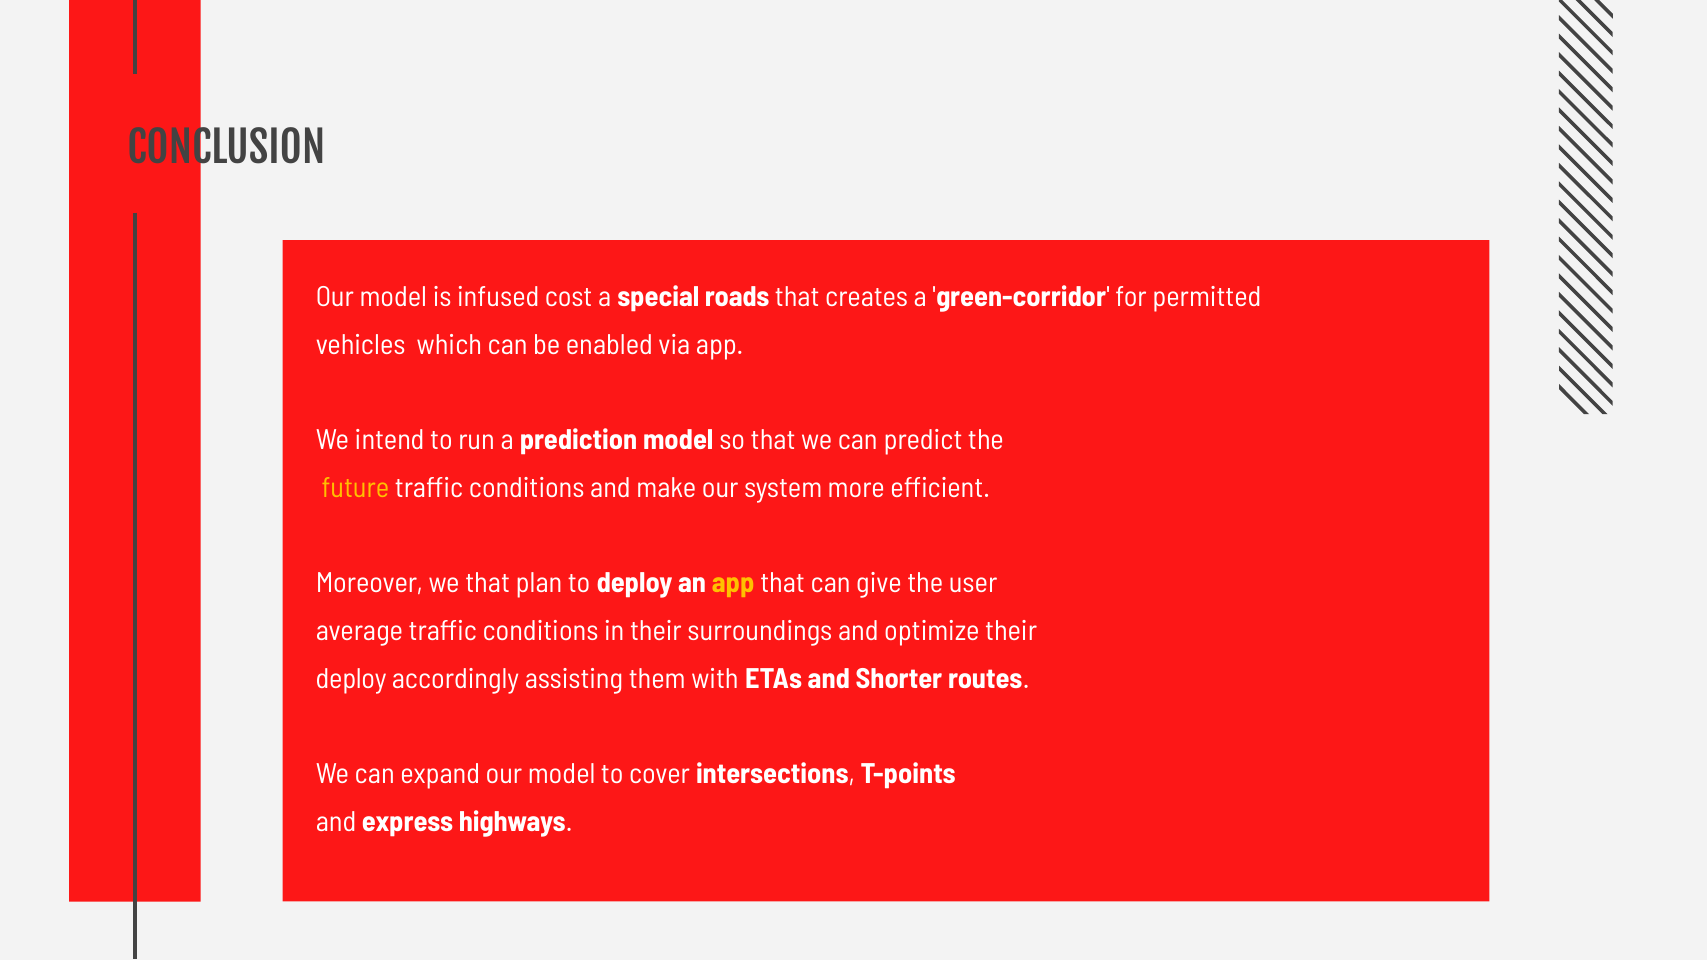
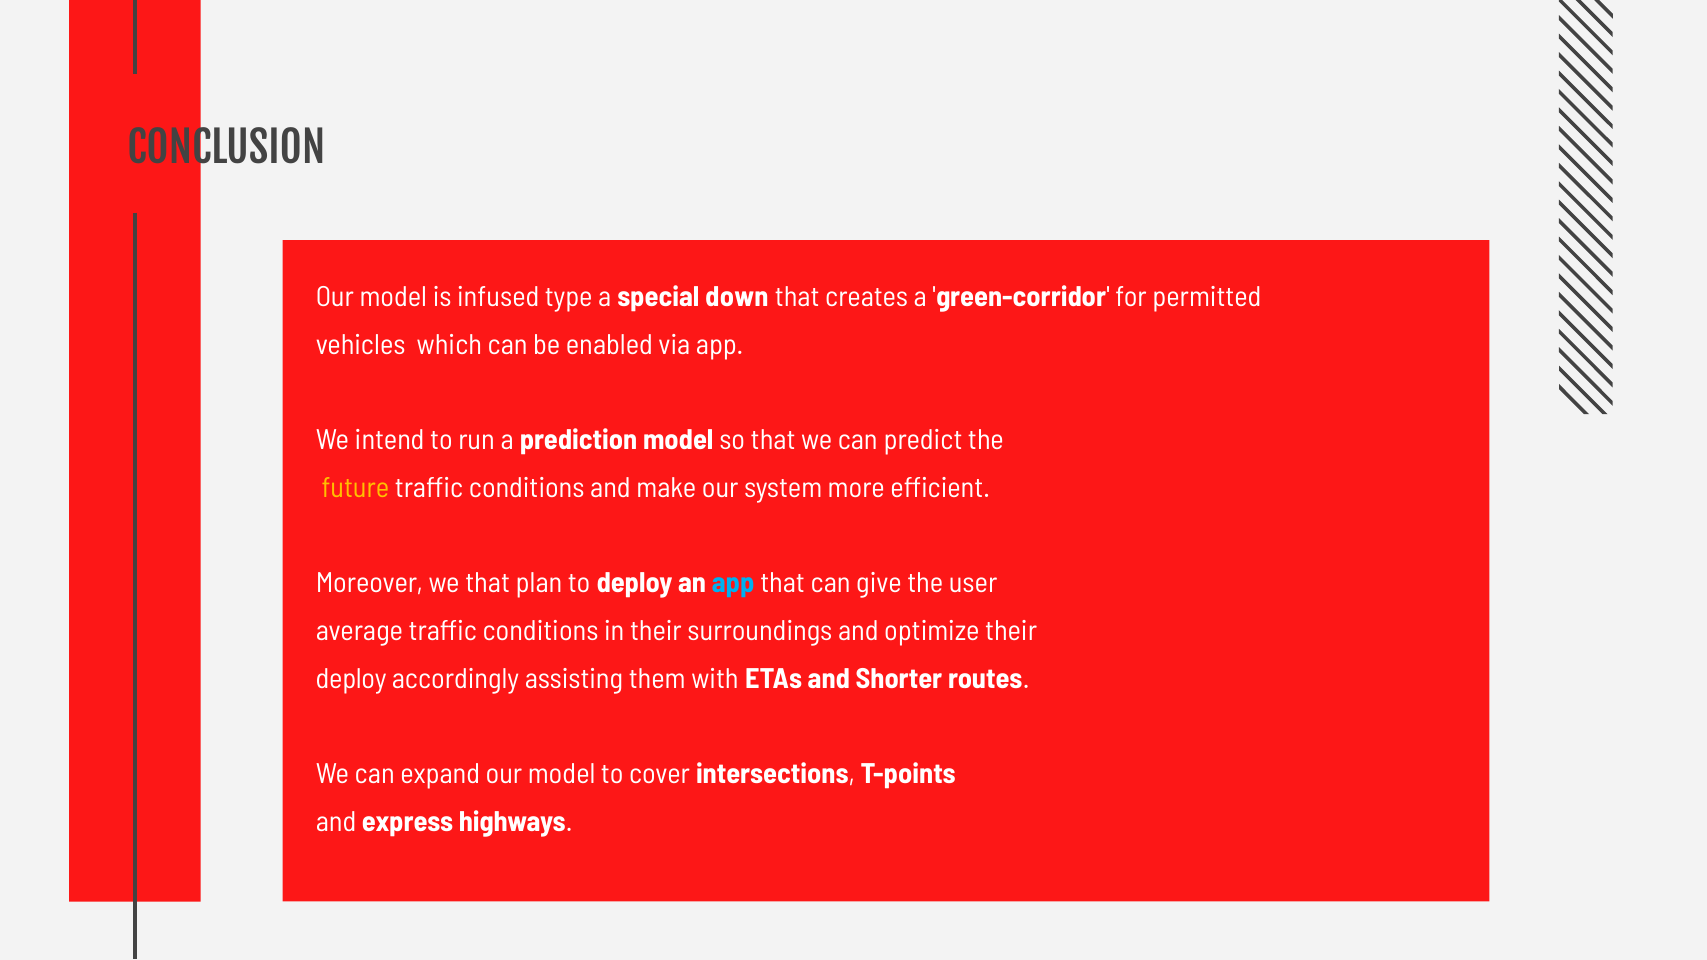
cost: cost -> type (569, 298)
roads: roads -> down (737, 298)
app colour: yellow -> light blue (733, 583)
